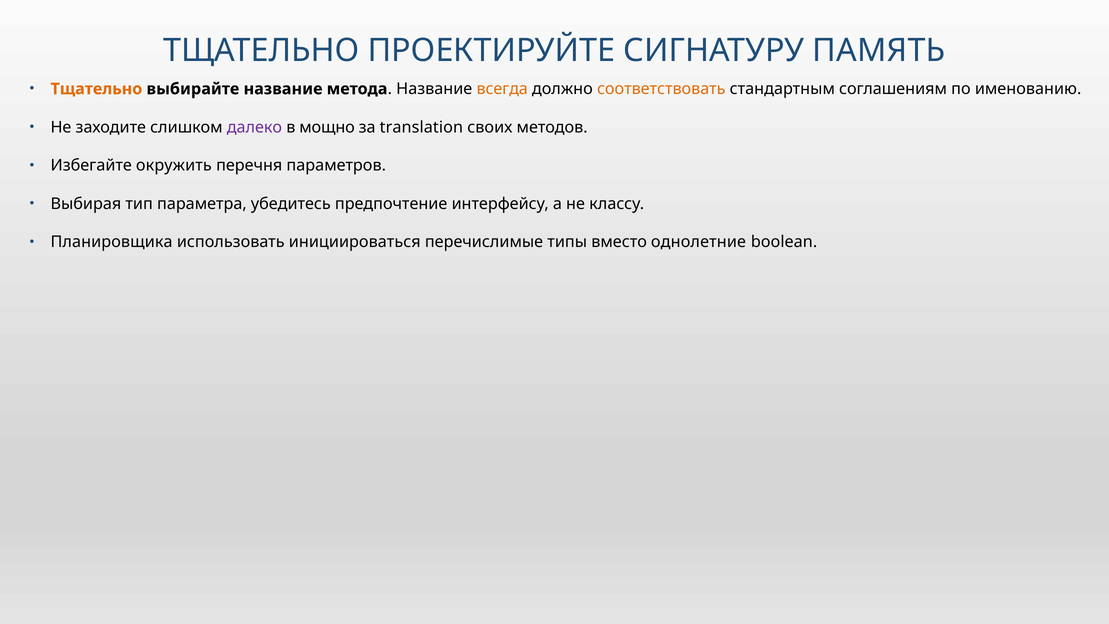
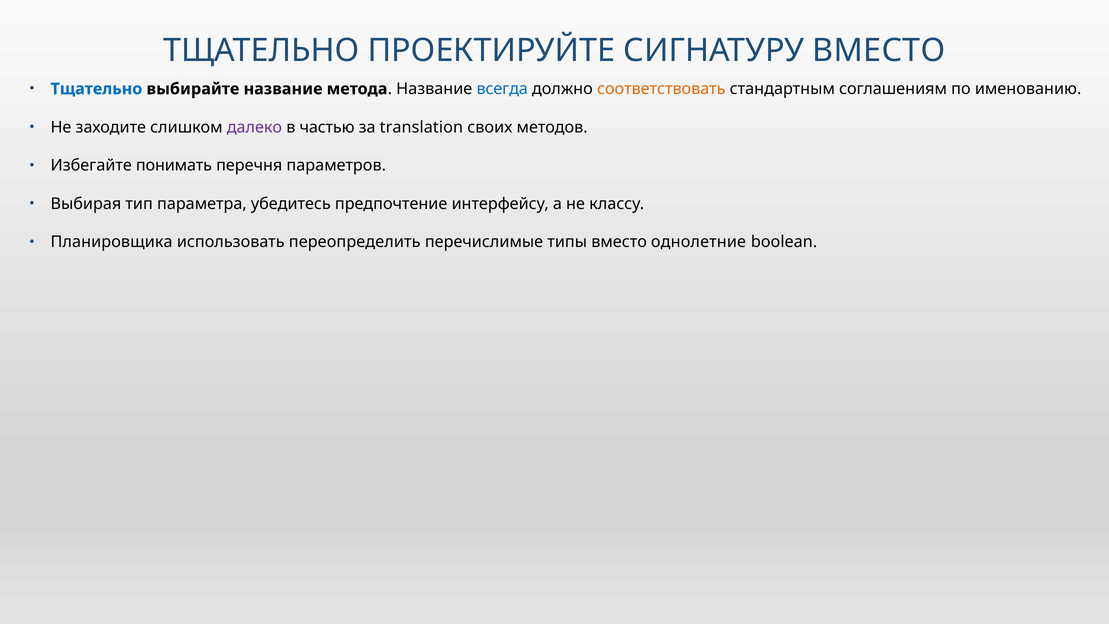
СИГНАТУРУ ПАМЯТЬ: ПАМЯТЬ -> ВМЕСТО (879, 51)
Тщательно colour: orange -> blue (96, 89)
всегда colour: orange -> blue (502, 89)
мощно: мощно -> частью (327, 127)
окружить: окружить -> понимать (174, 166)
инициироваться: инициироваться -> переопределить (355, 242)
